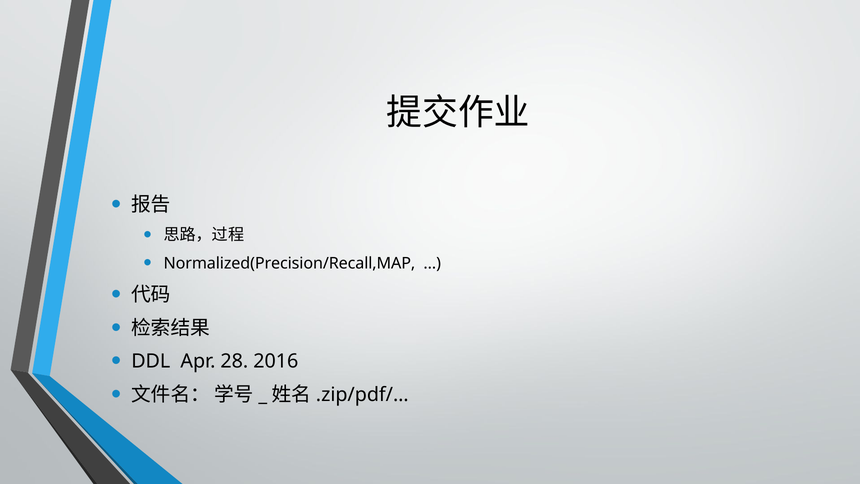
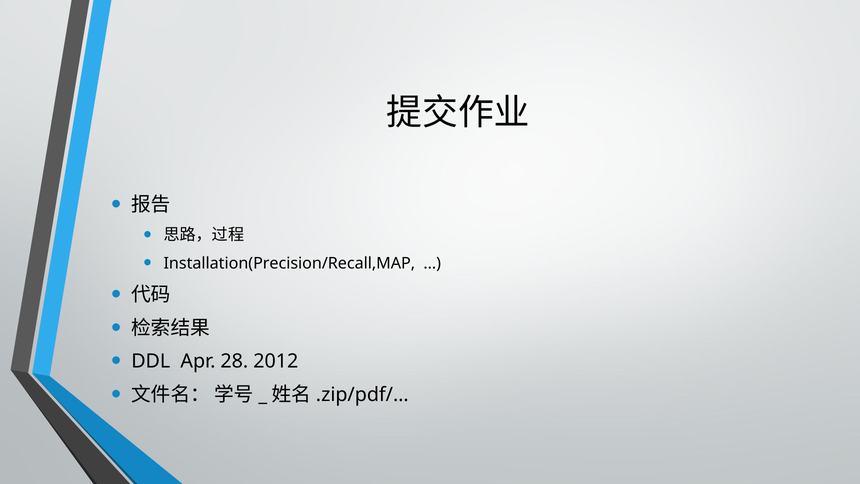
Normalized(Precision/Recall,MAP: Normalized(Precision/Recall,MAP -> Installation(Precision/Recall,MAP (289, 263)
2016: 2016 -> 2012 (276, 361)
